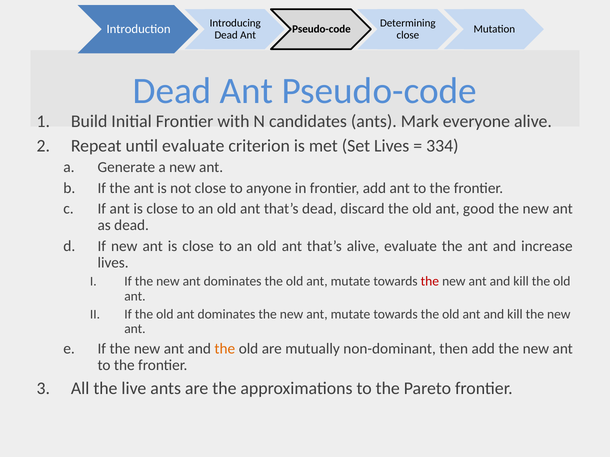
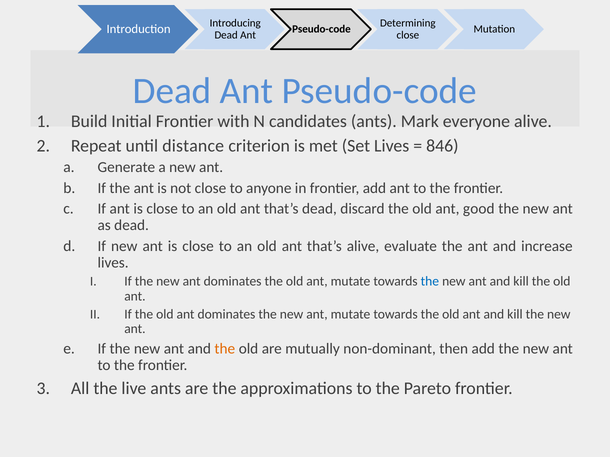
until evaluate: evaluate -> distance (193, 146)
334: 334 -> 846 (442, 146)
the colour: red -> blue (430, 282)
